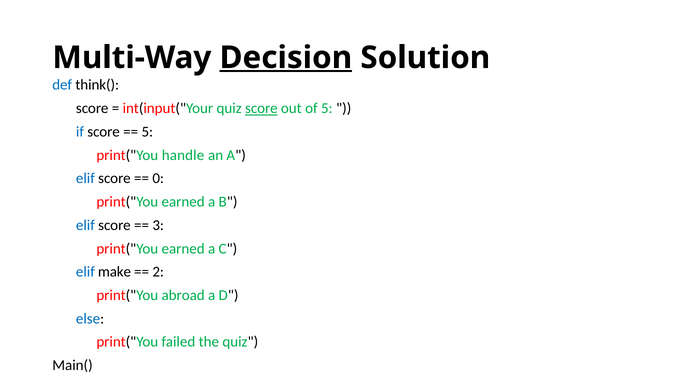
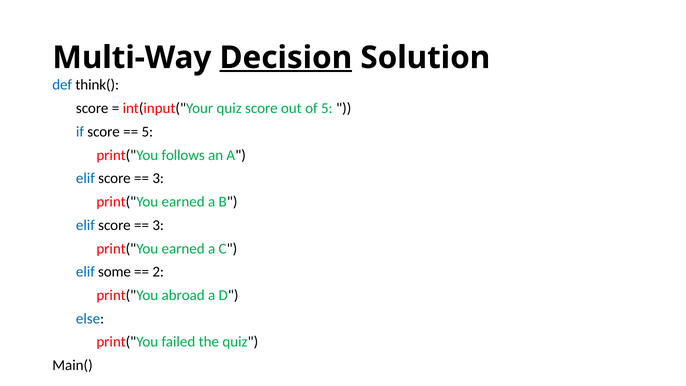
score underline: present -> none (261, 108)
handle: handle -> follows (183, 155)
0: 0 -> 3 (158, 178)
make: make -> some (114, 272)
